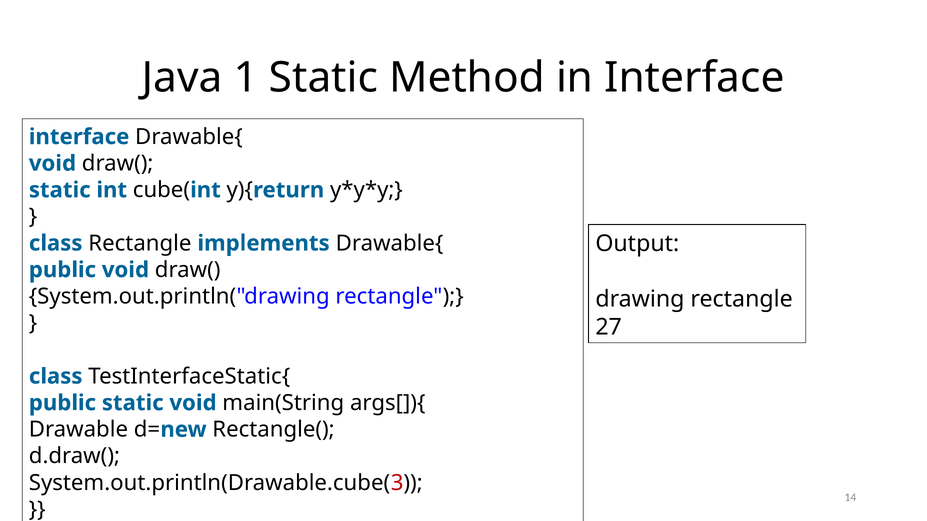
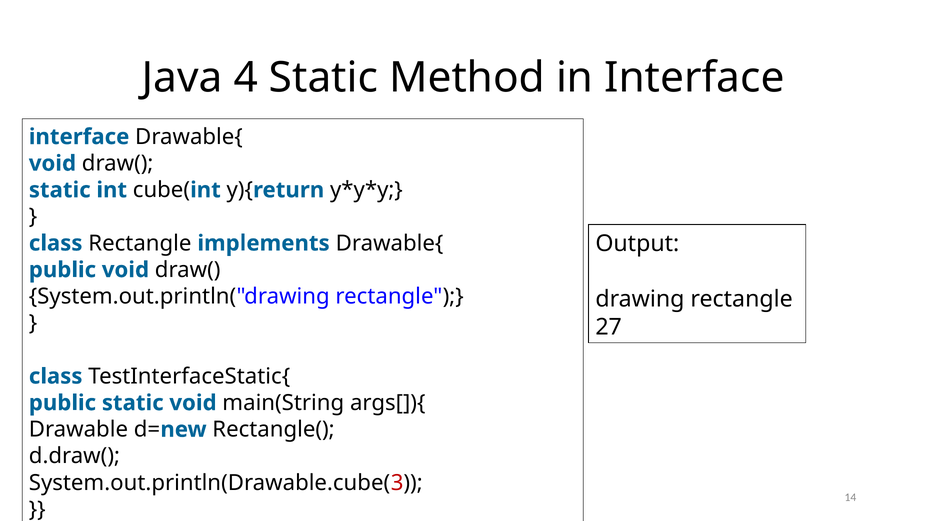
1: 1 -> 4 (246, 78)
